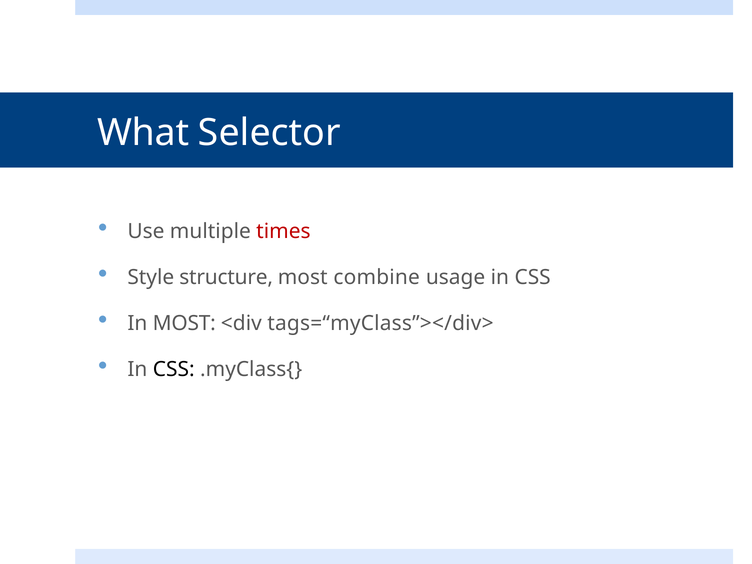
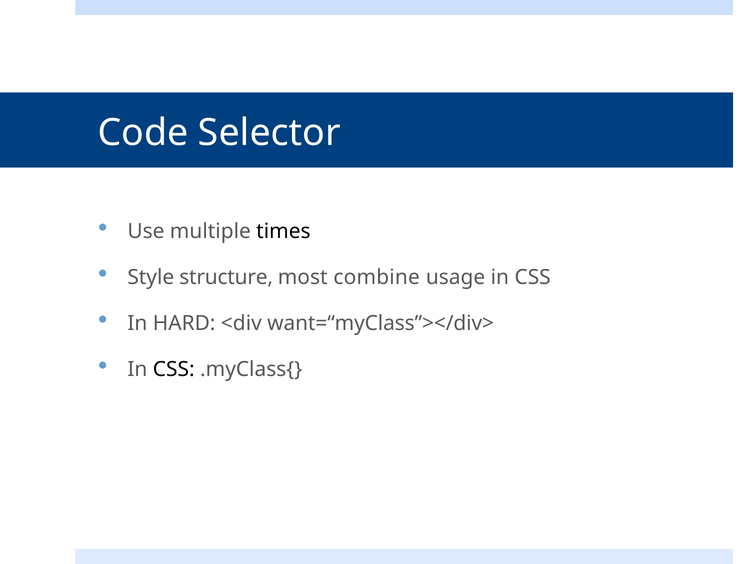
What: What -> Code (143, 133)
times colour: red -> black (283, 231)
In MOST: MOST -> HARD (184, 323)
tags=“myClass”></div>: tags=“myClass”></div> -> want=“myClass”></div> (381, 323)
